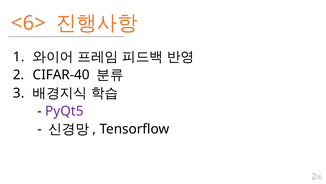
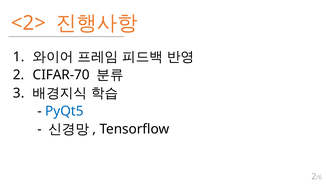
<6>: <6> -> <2> (28, 23)
CIFAR-40: CIFAR-40 -> CIFAR-70 (61, 75)
PyQt5 colour: purple -> blue (64, 111)
